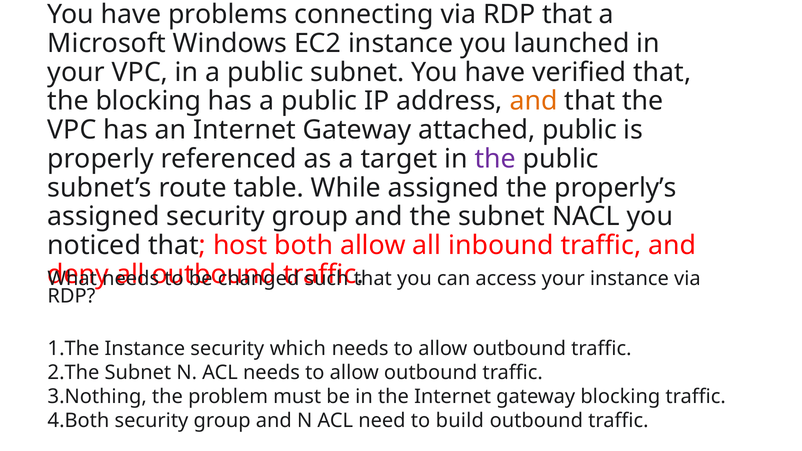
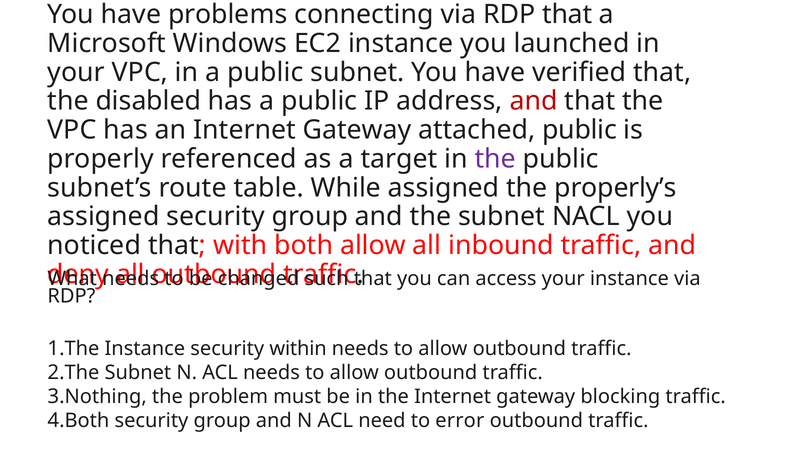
the blocking: blocking -> disabled (148, 101)
and colour: orange -> red (534, 101)
host: host -> with (240, 246)
which: which -> within (298, 349)
build: build -> error (460, 421)
